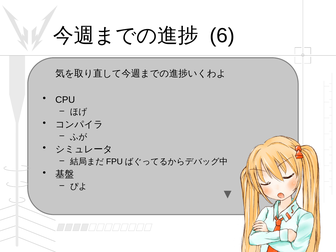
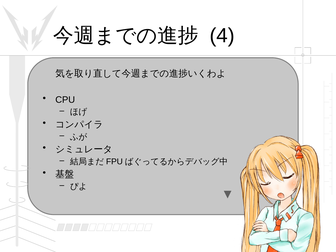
6: 6 -> 4 (222, 36)
